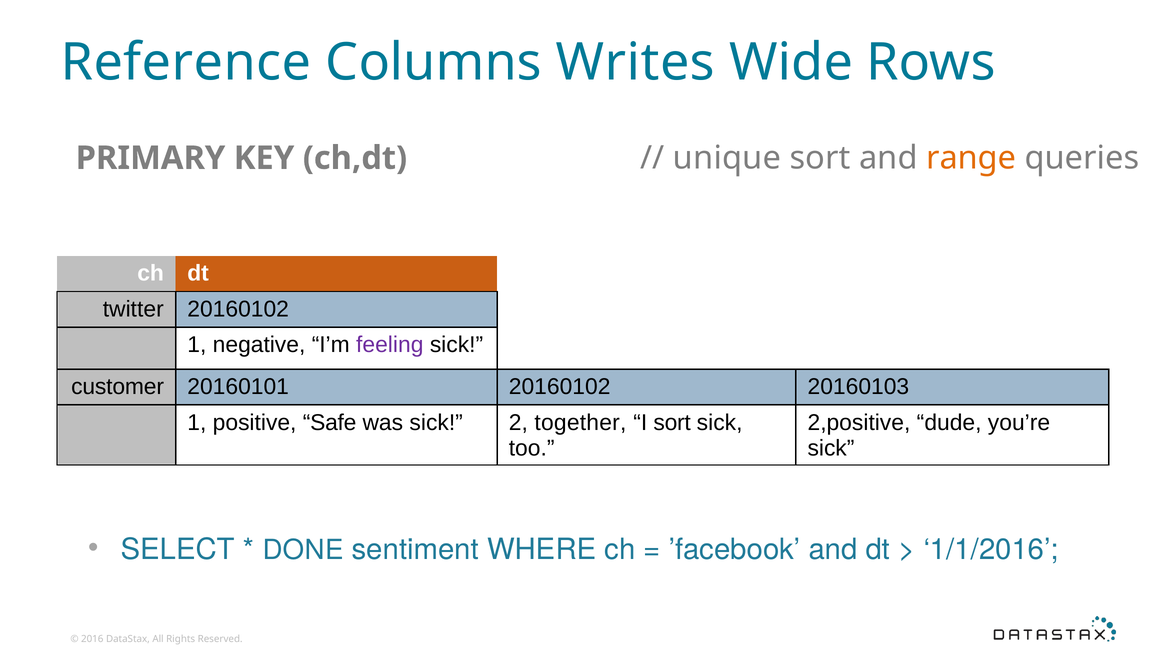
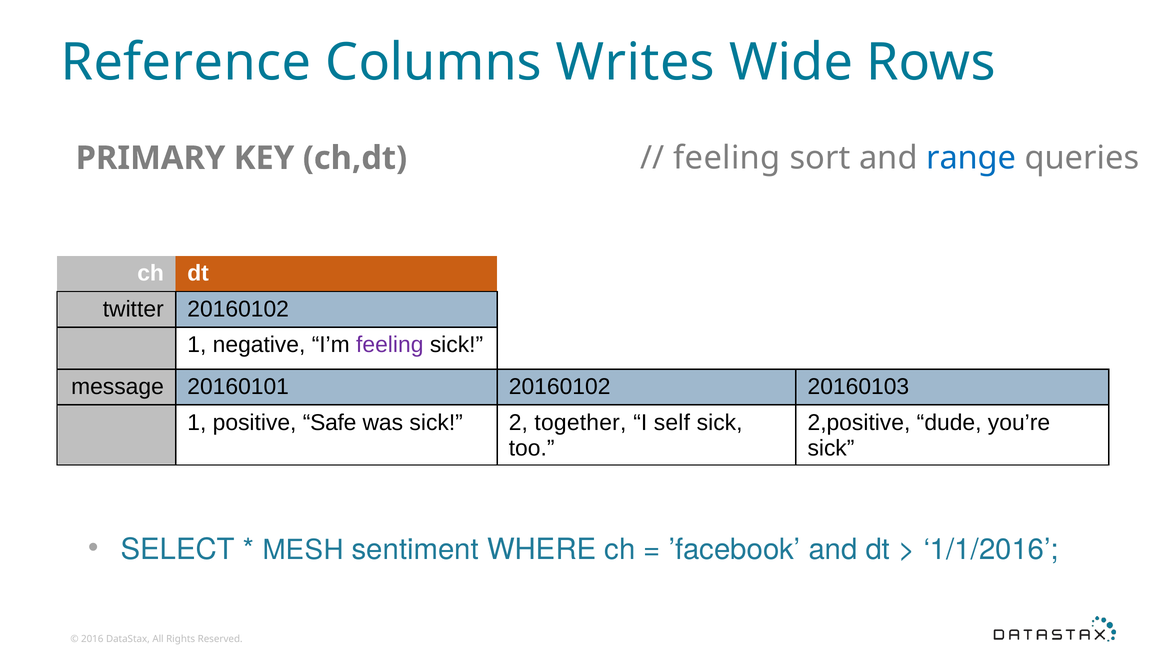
unique: unique -> feeling (727, 158)
range colour: orange -> blue (971, 158)
customer: customer -> message (117, 387)
I sort: sort -> self (672, 423)
DONE: DONE -> MESH (303, 550)
